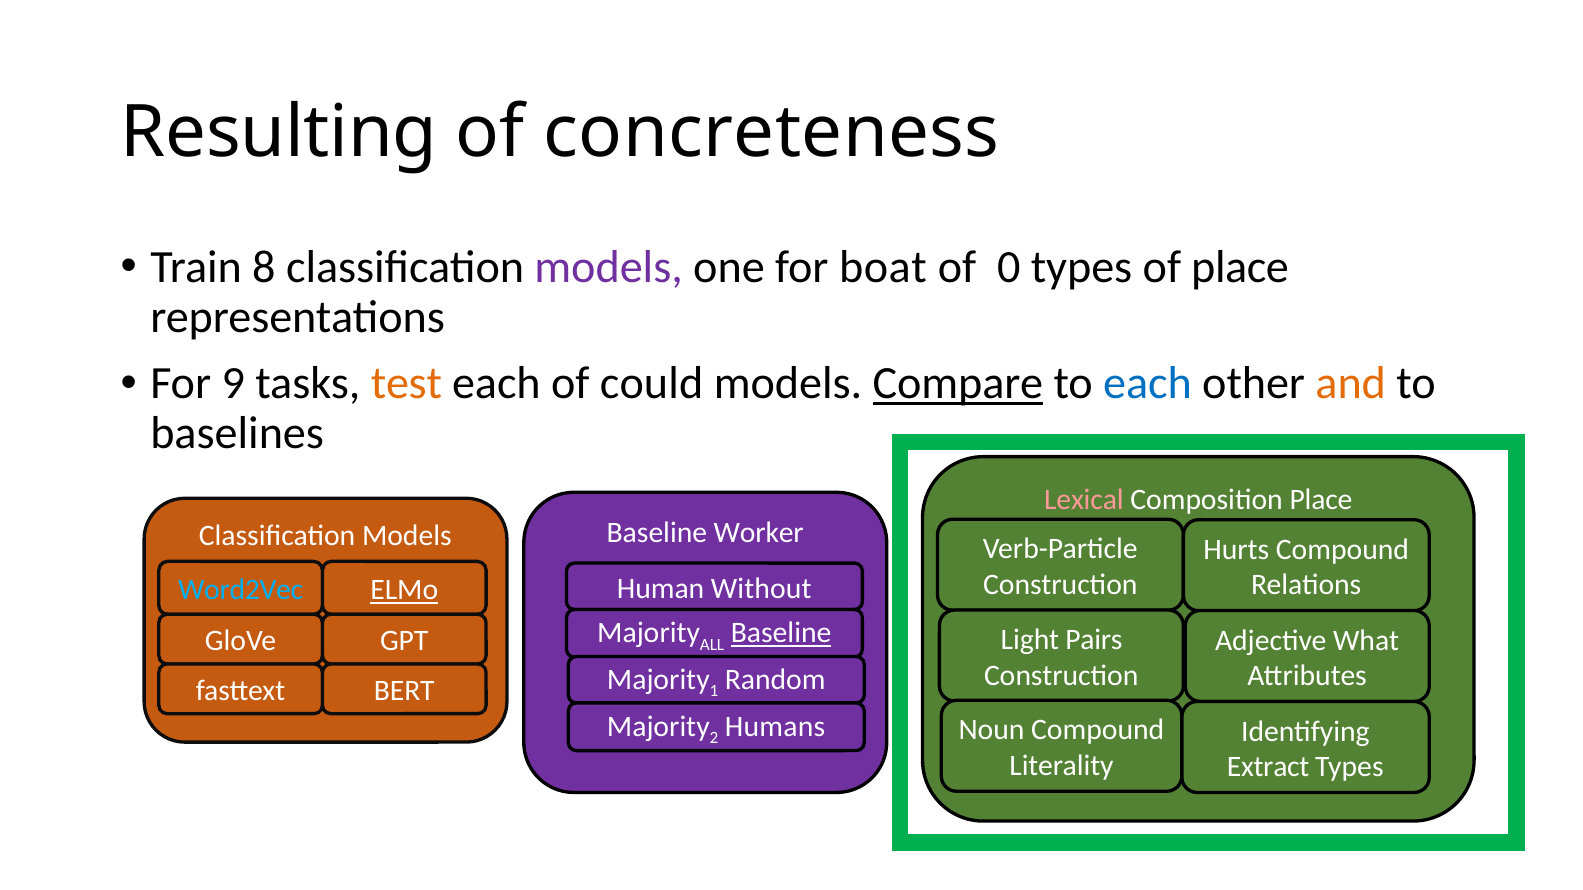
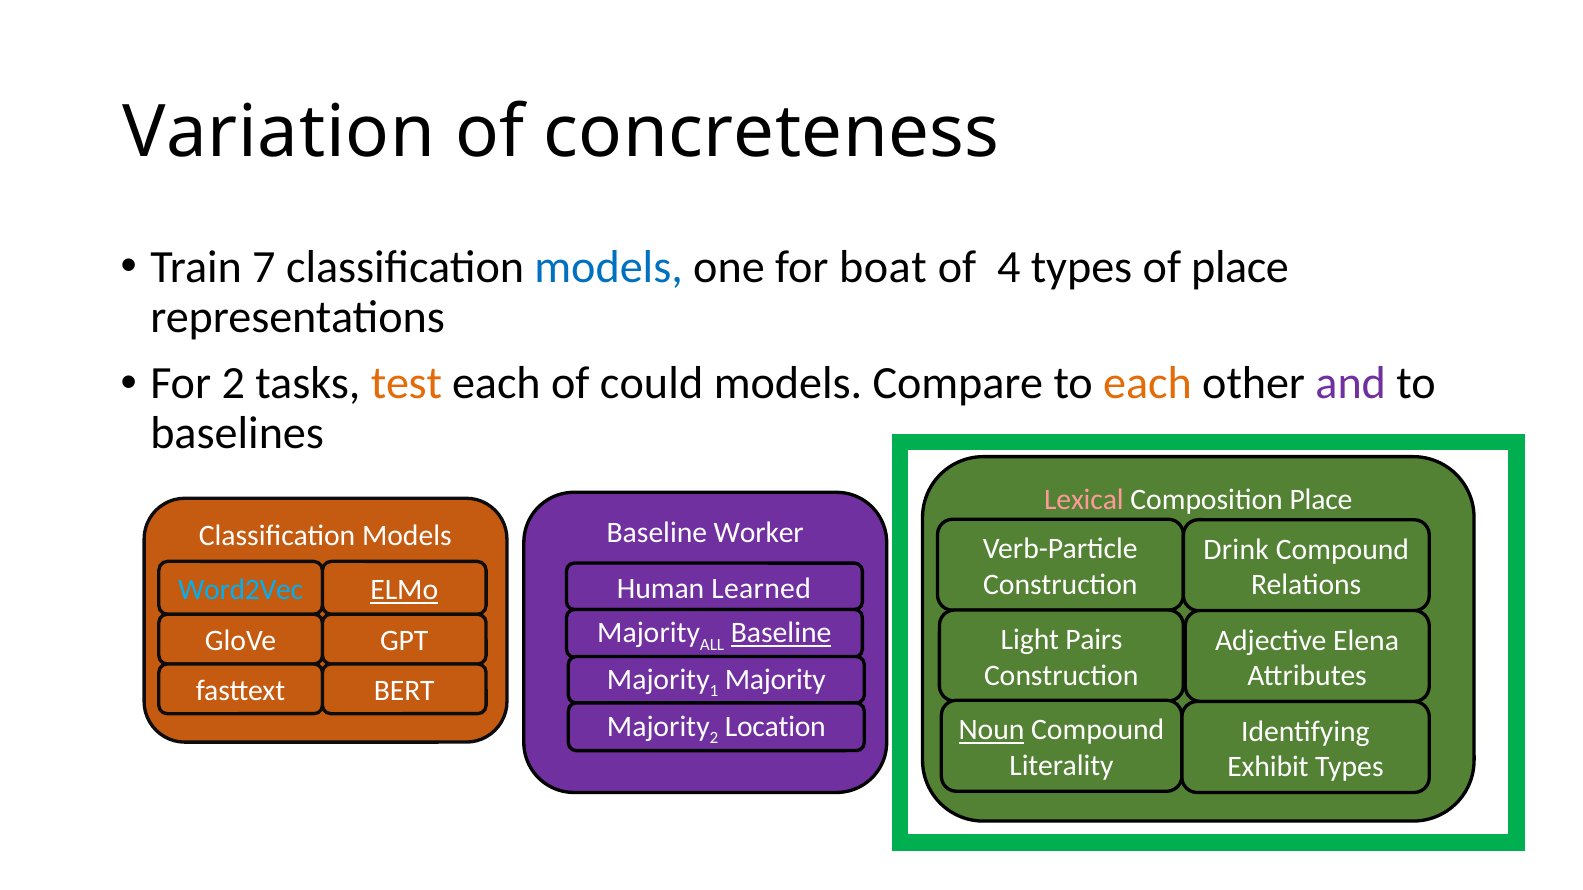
Resulting: Resulting -> Variation (279, 133)
8: 8 -> 7 (264, 268)
models colour: purple -> blue (609, 268)
0: 0 -> 4 (1009, 268)
For 9: 9 -> 2 (233, 384)
Compare underline: present -> none (958, 384)
each colour: blue -> orange (1147, 384)
and colour: orange -> purple (1351, 384)
Hurts: Hurts -> Drink (1236, 550)
Without: Without -> Learned (761, 589)
What: What -> Elena (1366, 641)
Random: Random -> Majority (775, 680)
Humans: Humans -> Location (775, 727)
Noun underline: none -> present (992, 730)
Extract: Extract -> Exhibit (1268, 767)
